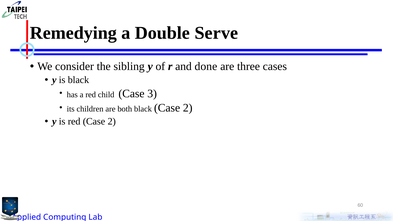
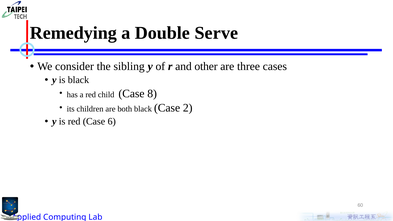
done: done -> other (206, 66)
3: 3 -> 8 (152, 94)
red Case 2: 2 -> 6 (112, 121)
